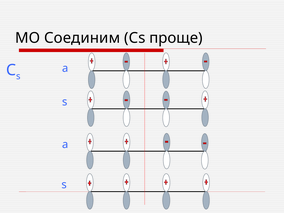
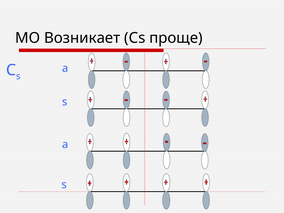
Соединим: Соединим -> Возникает (82, 38)
